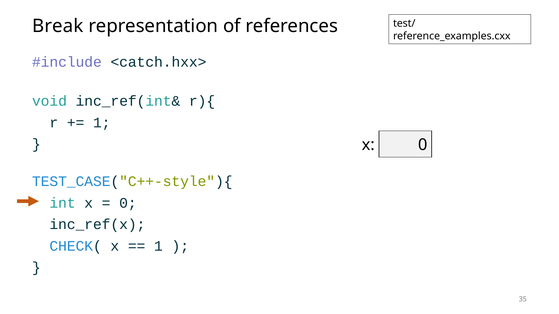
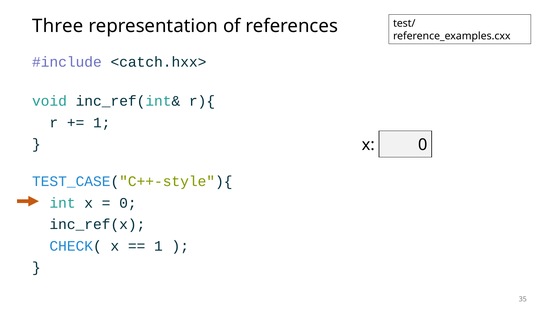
Break: Break -> Three (58, 26)
